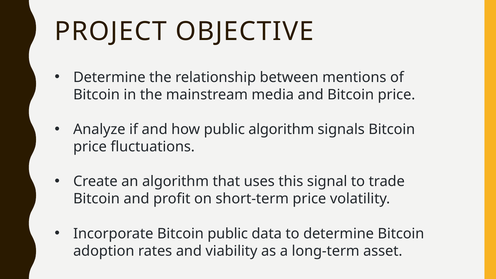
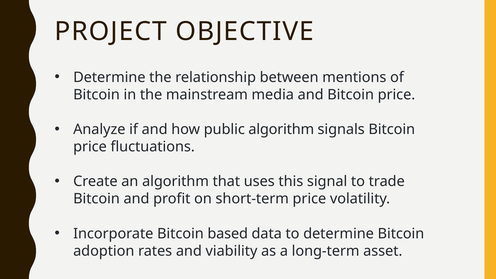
Bitcoin public: public -> based (228, 234)
